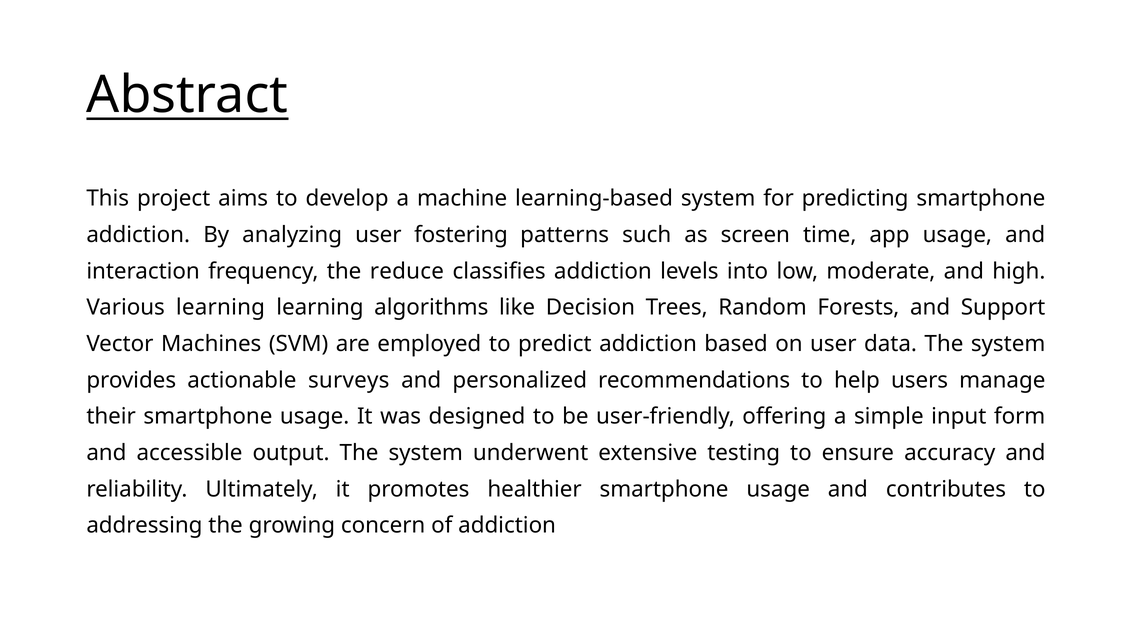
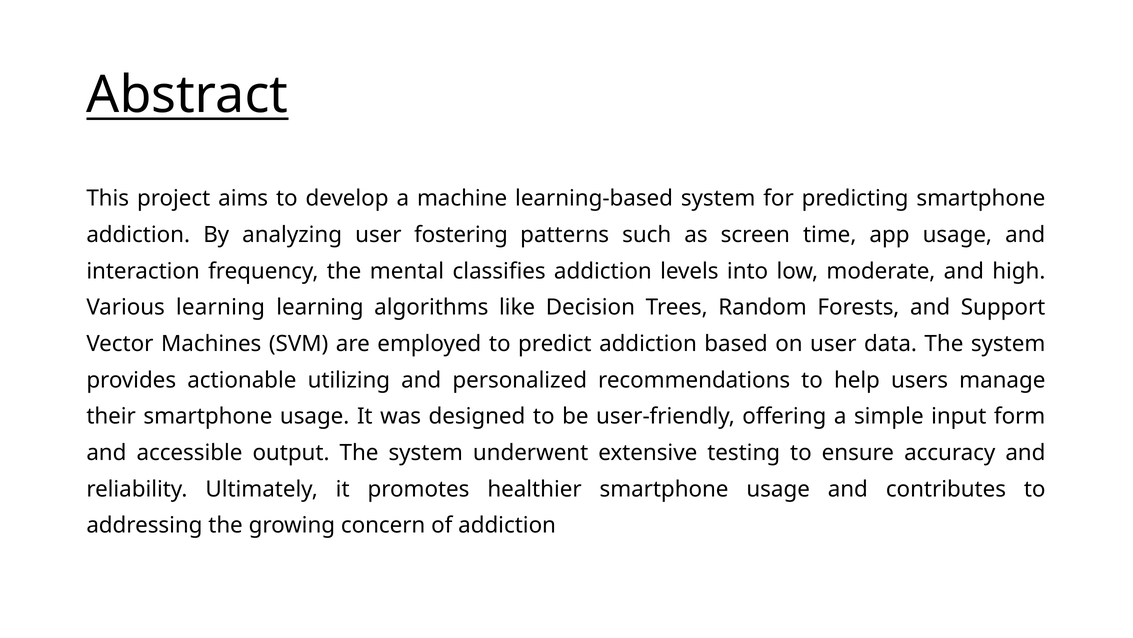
reduce: reduce -> mental (407, 271)
surveys: surveys -> utilizing (349, 380)
